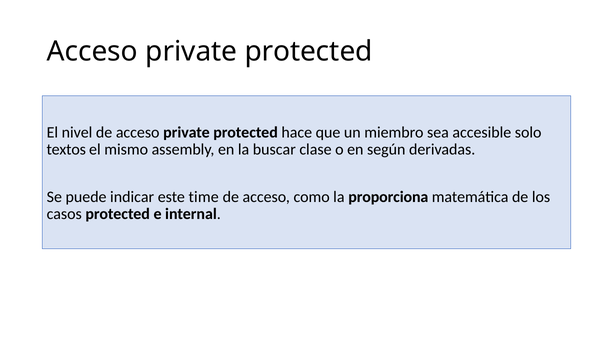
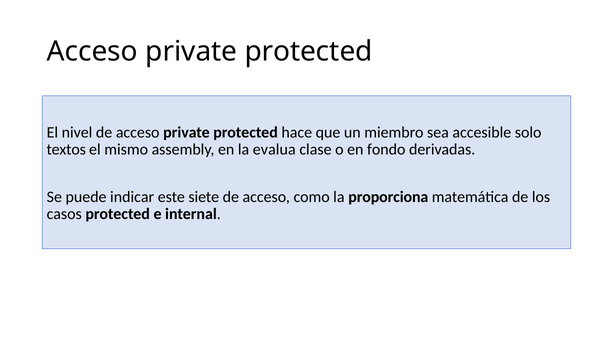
buscar: buscar -> evalua (274, 150)
según: según -> fondo (386, 150)
time: time -> siete (204, 197)
